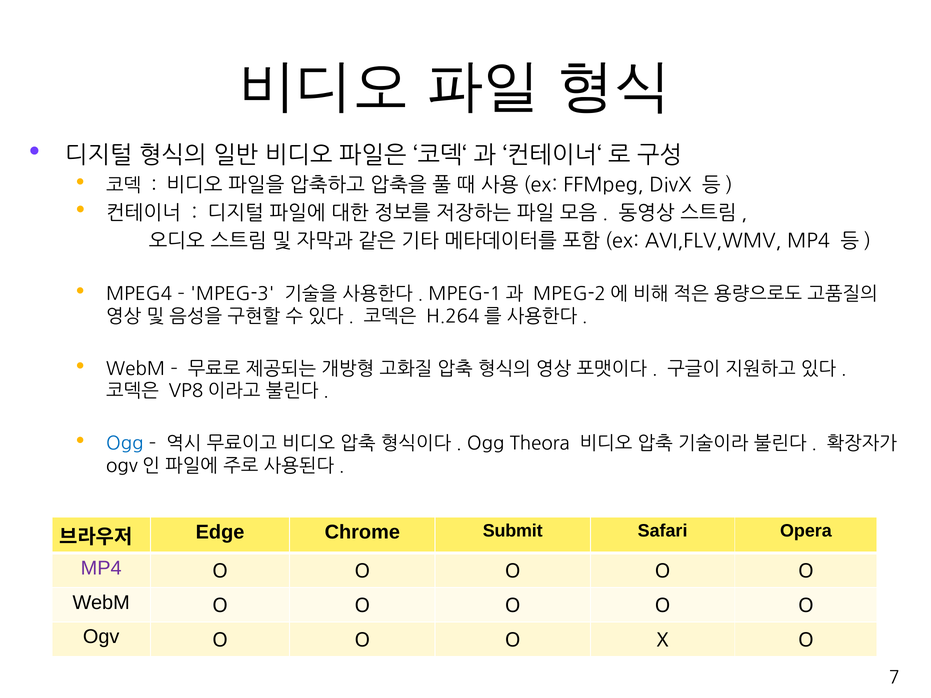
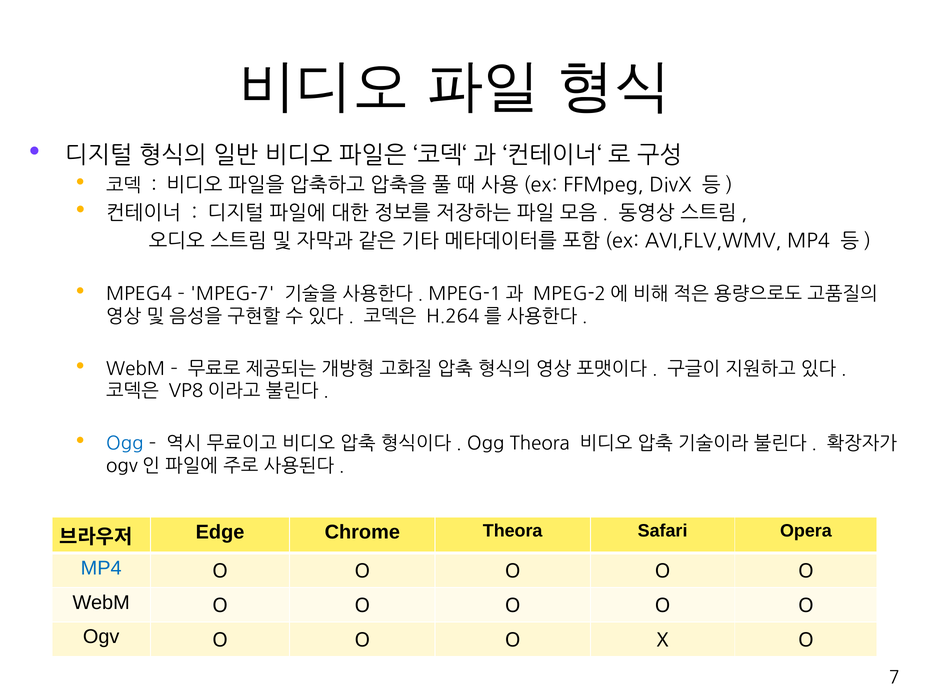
MPEG-3: MPEG-3 -> MPEG-7 (232, 294)
Chrome Submit: Submit -> Theora (513, 531)
MP4 colour: purple -> blue (101, 568)
